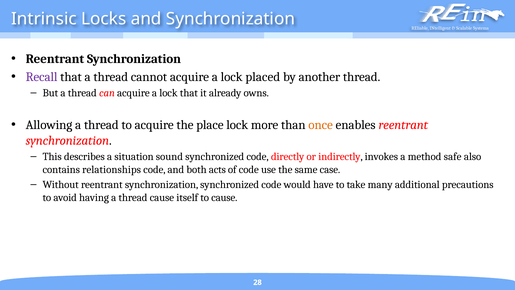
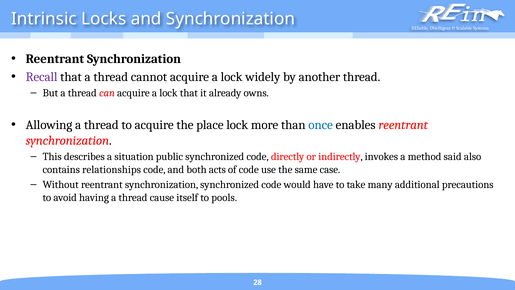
placed: placed -> widely (263, 77)
once colour: orange -> blue (321, 125)
sound: sound -> public (169, 156)
safe: safe -> said (453, 156)
to cause: cause -> pools (224, 197)
